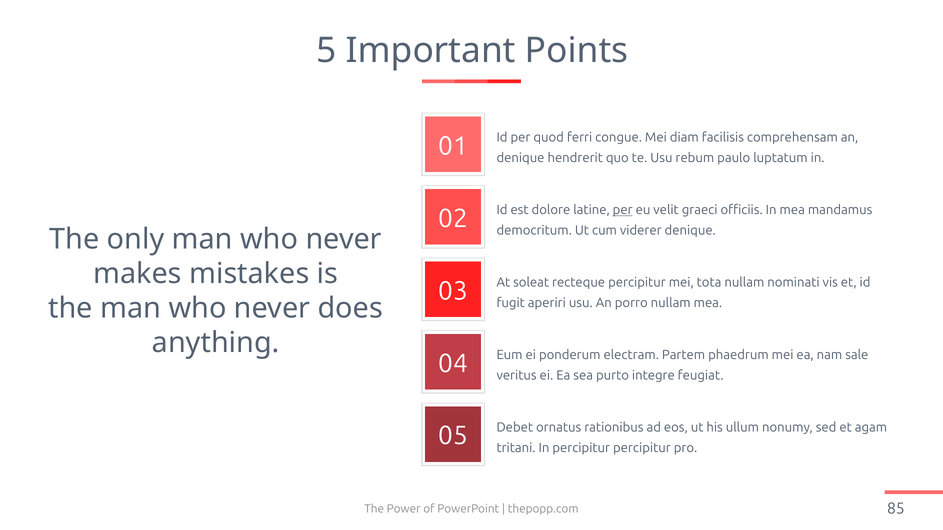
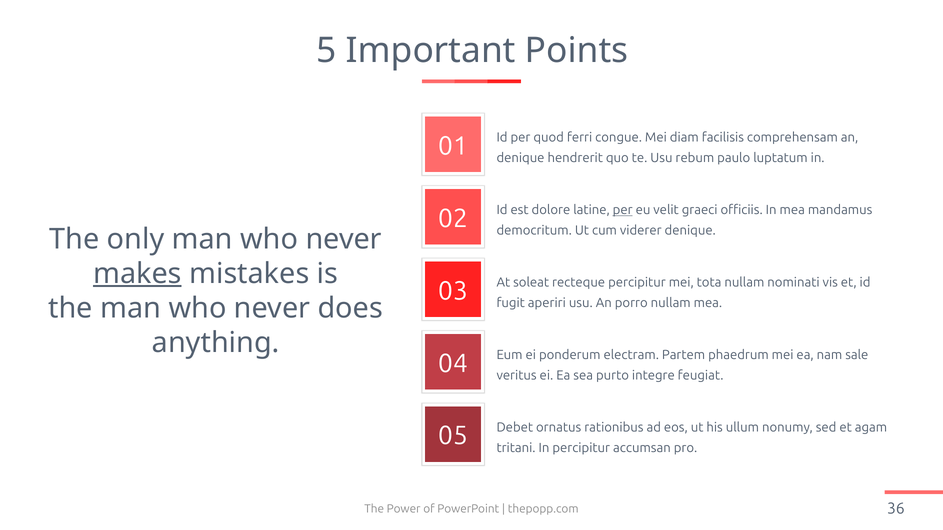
makes underline: none -> present (137, 274)
percipitur percipitur: percipitur -> accumsan (642, 448)
85: 85 -> 36 (896, 509)
